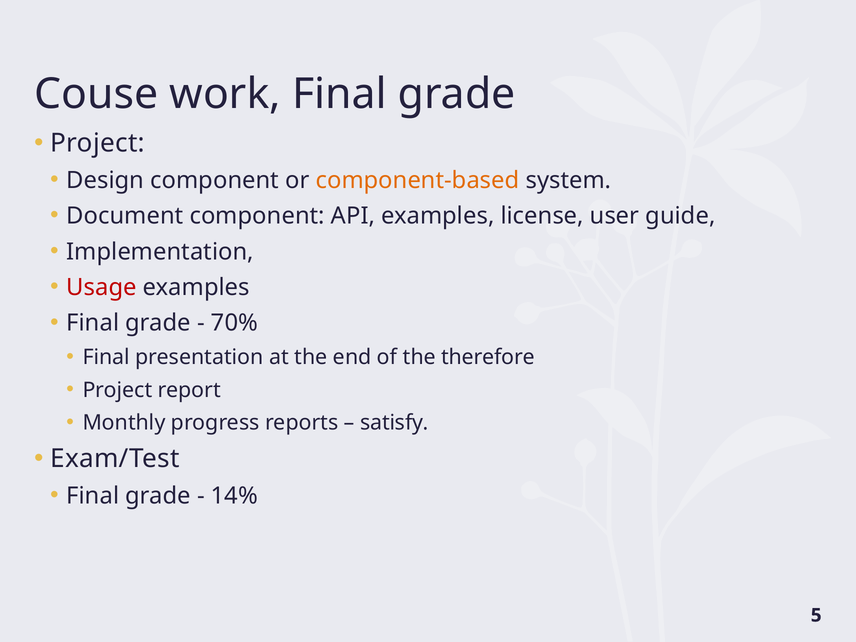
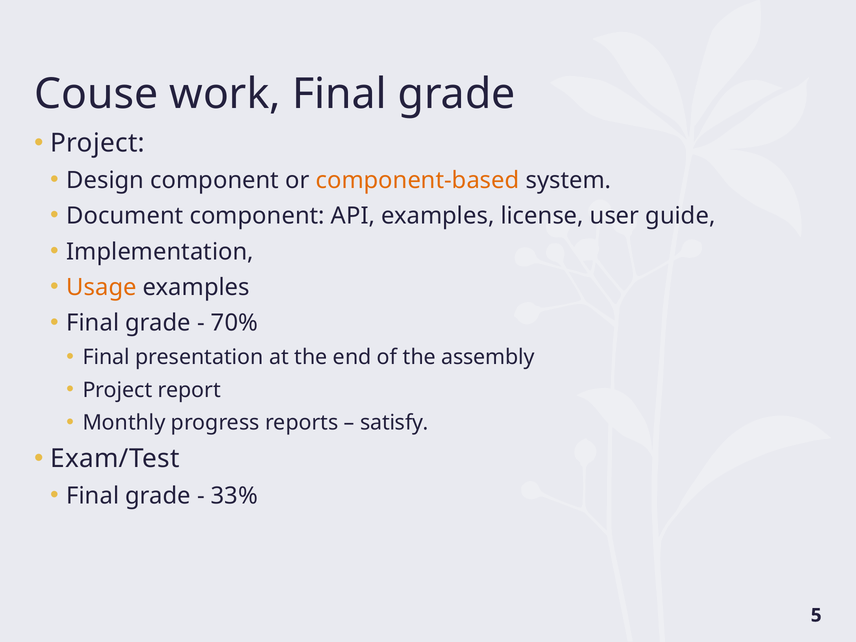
Usage colour: red -> orange (102, 287)
therefore: therefore -> assembly (488, 357)
14%: 14% -> 33% (234, 496)
